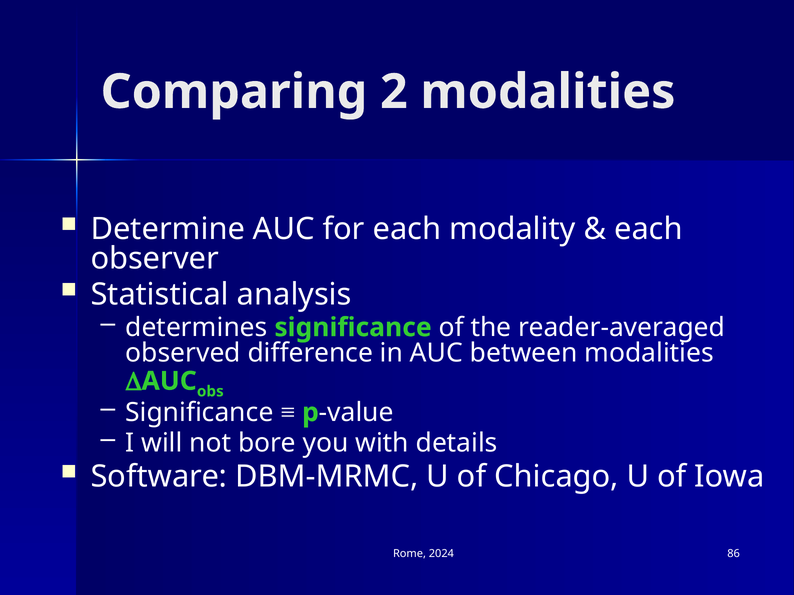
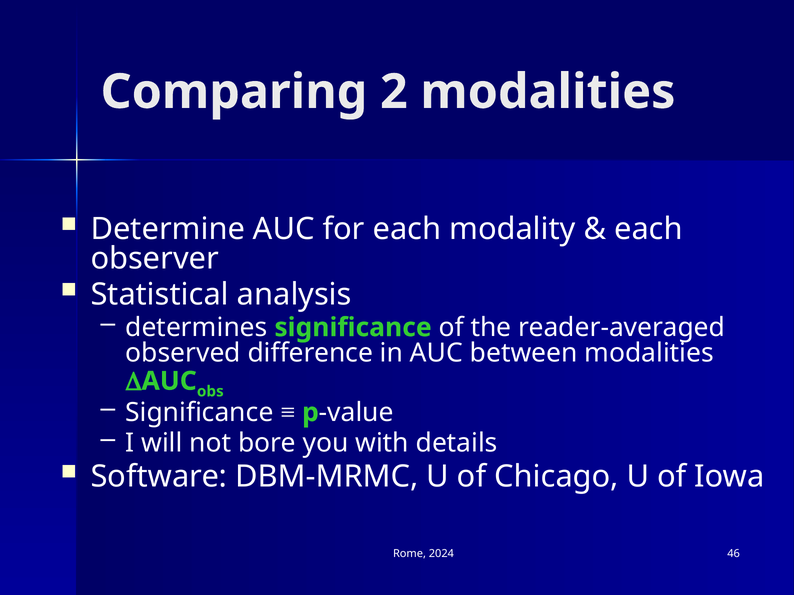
86: 86 -> 46 (734, 554)
